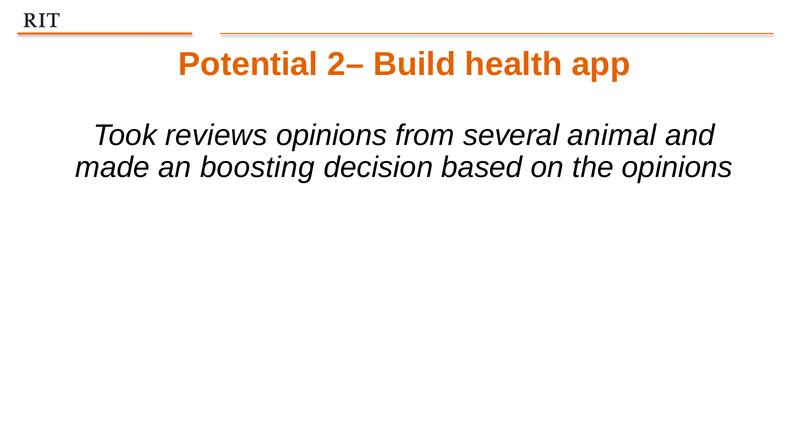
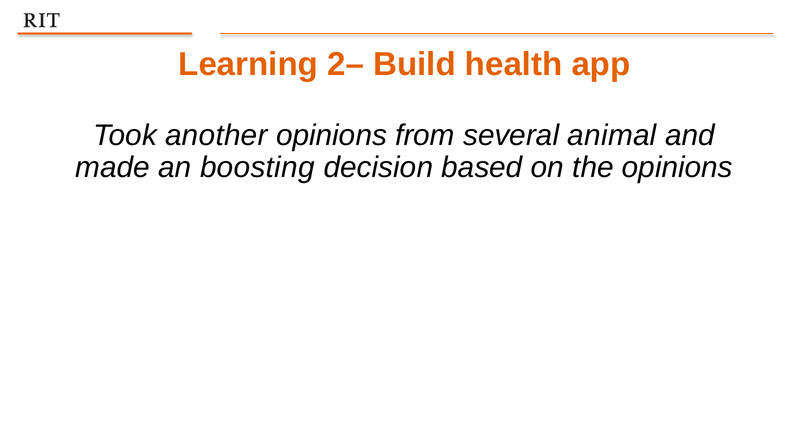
Potential: Potential -> Learning (248, 64)
reviews: reviews -> another (216, 135)
